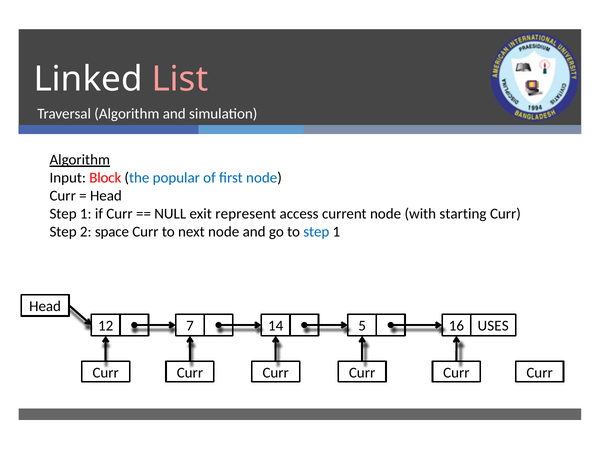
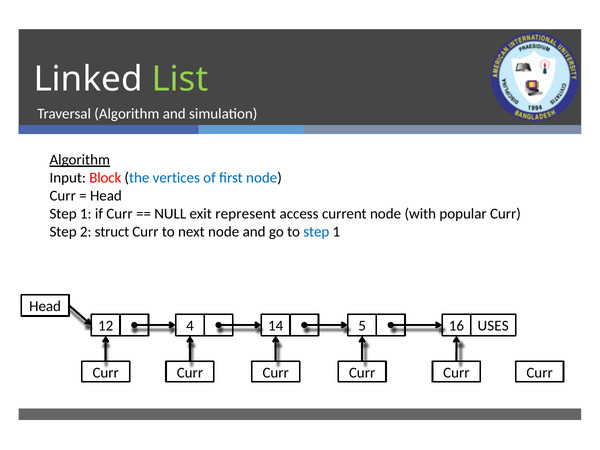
List colour: pink -> light green (180, 79)
popular: popular -> vertices (176, 178)
starting: starting -> popular (463, 214)
space: space -> struct (112, 232)
7: 7 -> 4 (190, 326)
